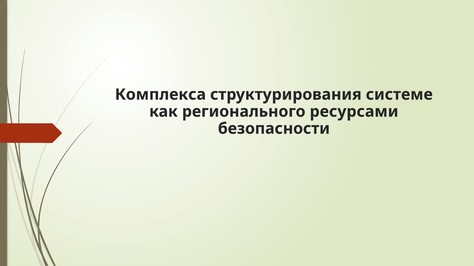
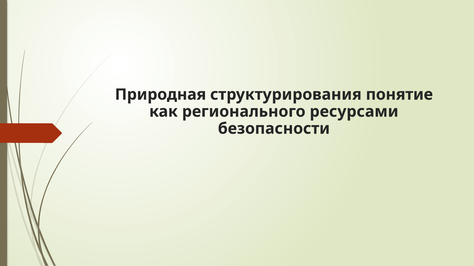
Комплекса: Комплекса -> Природная (160, 95)
системе: системе -> понятие (399, 95)
